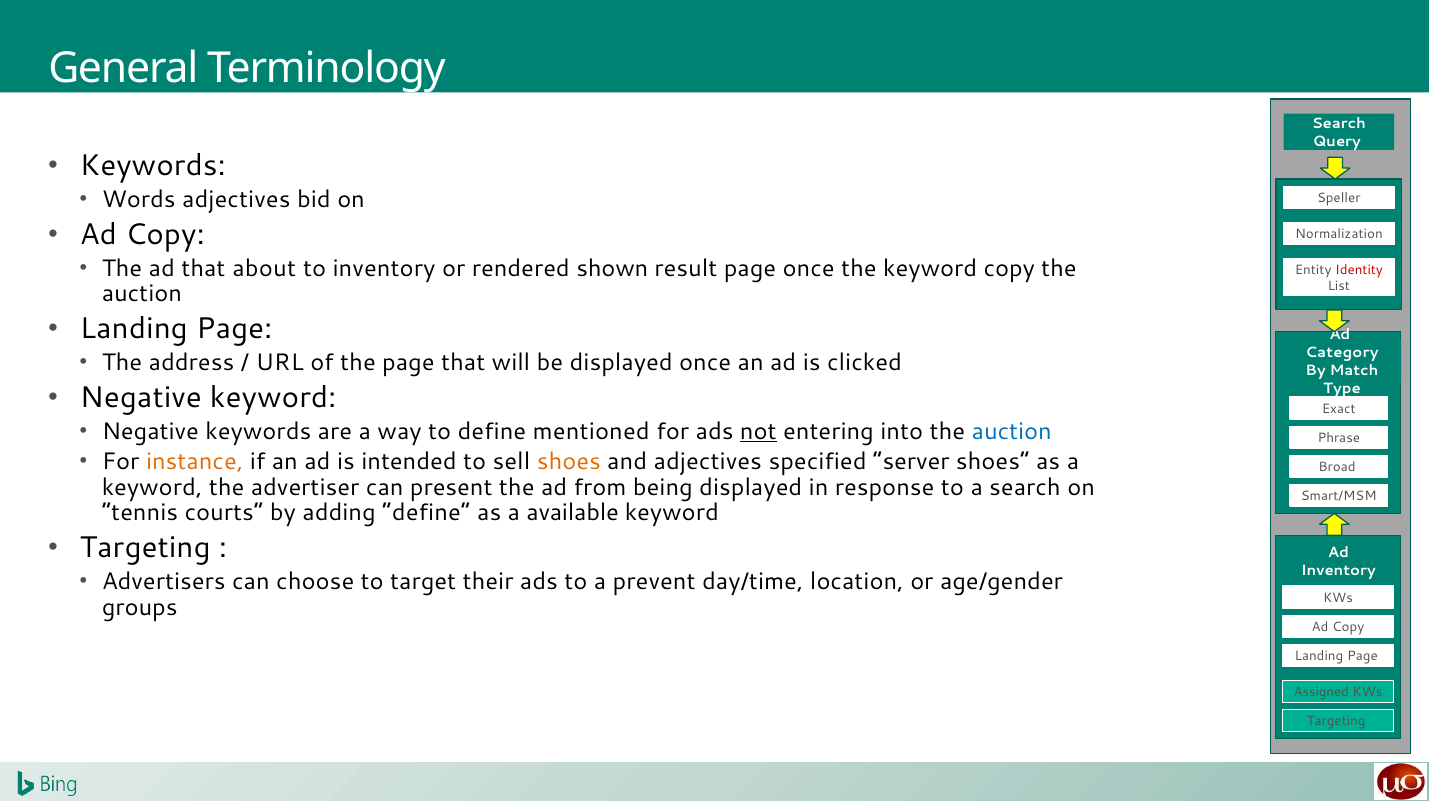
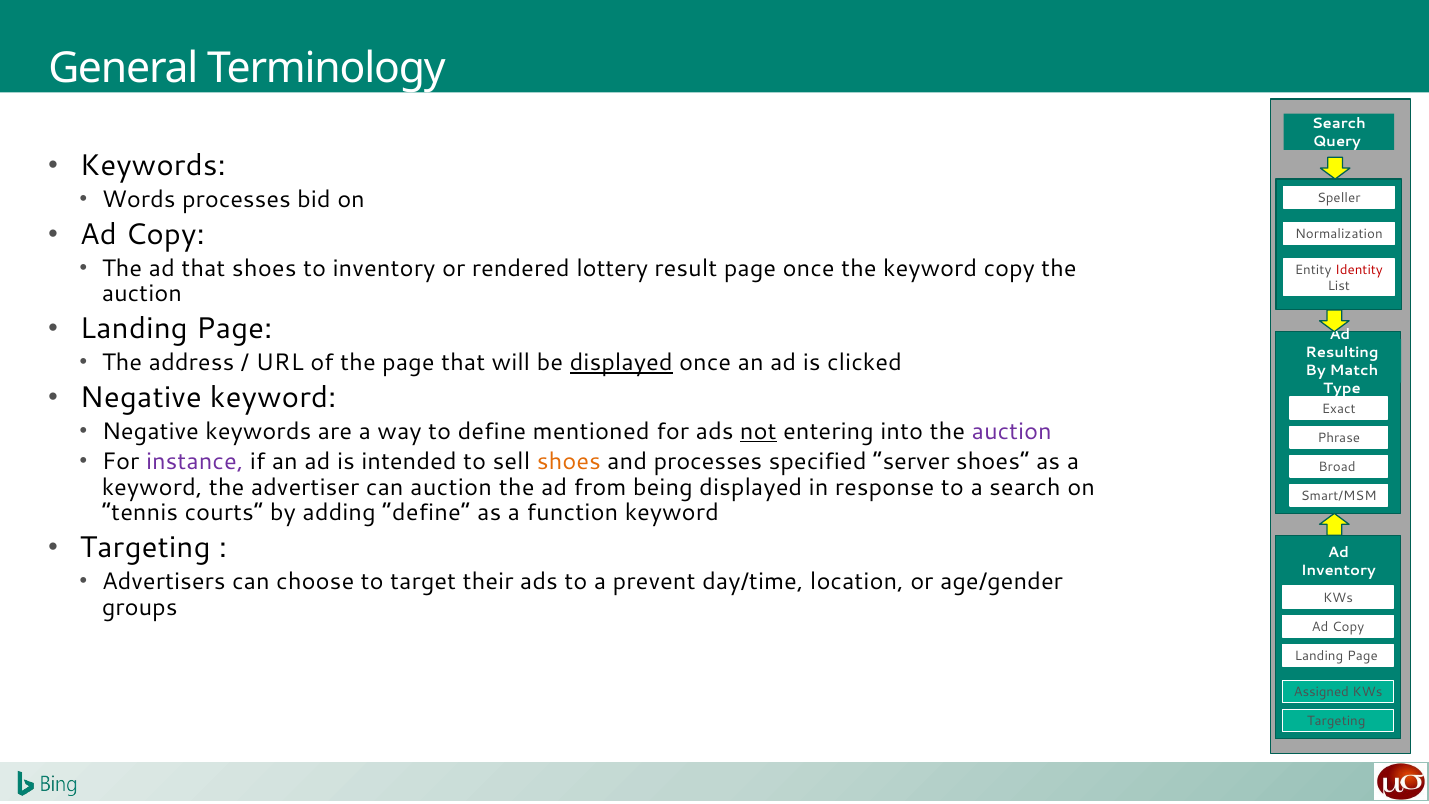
Words adjectives: adjectives -> processes (236, 200)
that about: about -> shoes (264, 268)
shown: shown -> lottery (612, 268)
Category: Category -> Resulting (1342, 353)
displayed underline: none -> present (621, 363)
auction colour: blue -> purple (1012, 431)
instance colour: orange -> purple (195, 462)
and adjectives: adjectives -> processes (708, 462)
can present: present -> auction (451, 487)
available: available -> function (572, 513)
